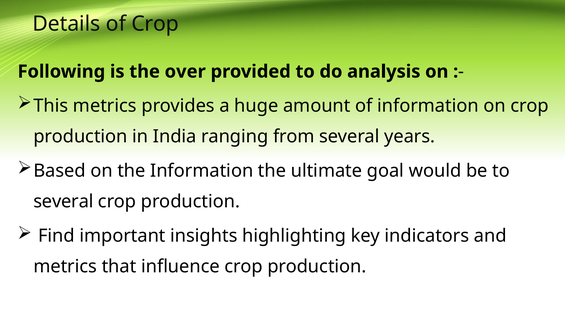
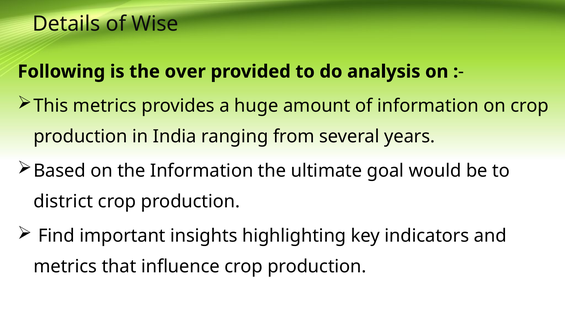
of Crop: Crop -> Wise (155, 24)
several: several -> district (63, 201)
